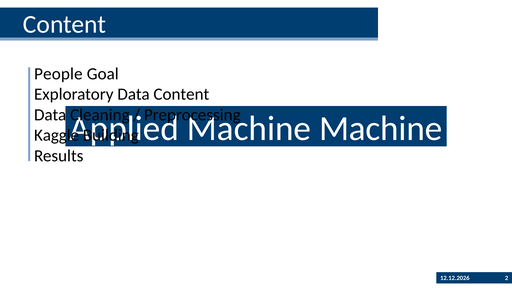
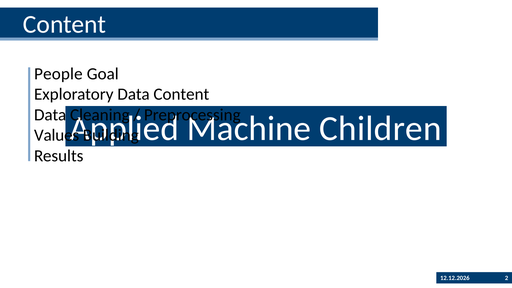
Machine Machine: Machine -> Children (380, 129)
Kaggle: Kaggle -> Values (57, 135)
